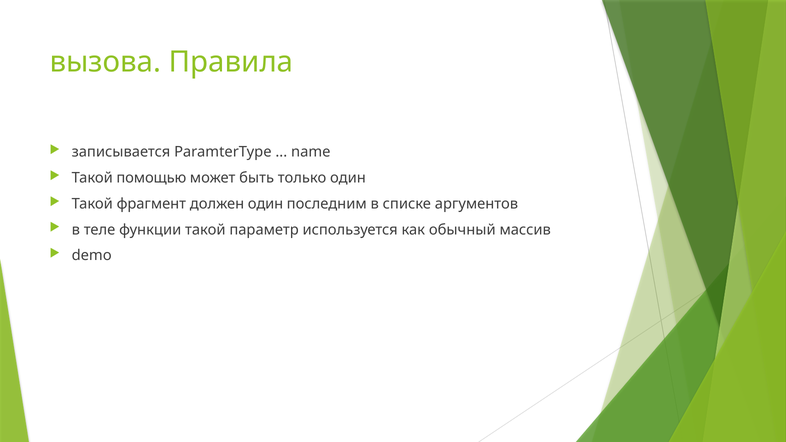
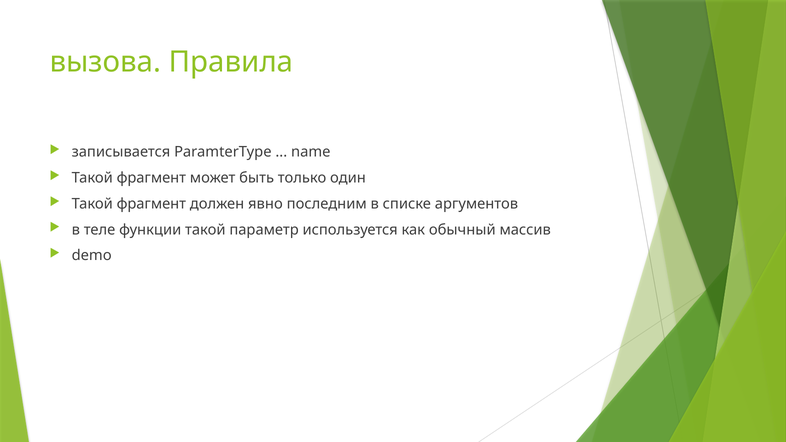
помощью: помощью -> фрагмент (151, 178)
должен один: один -> явно (265, 204)
